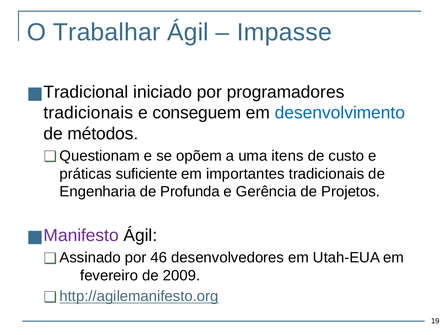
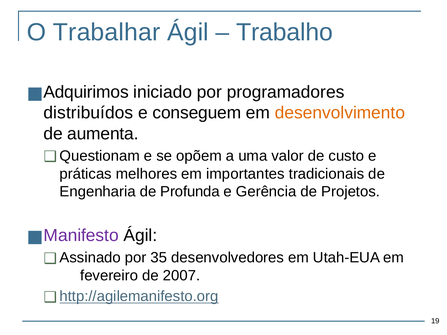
Impasse: Impasse -> Trabalho (285, 32)
Tradicional: Tradicional -> Adquirimos (86, 92)
tradicionais: tradicionais -> distribuídos (88, 113)
desenvolvimento colour: blue -> orange (340, 113)
métodos: métodos -> aumenta (103, 134)
itens: itens -> valor (288, 156)
suficiente: suficiente -> melhores (146, 174)
46: 46 -> 35 (159, 258)
2009: 2009 -> 2007 (182, 276)
